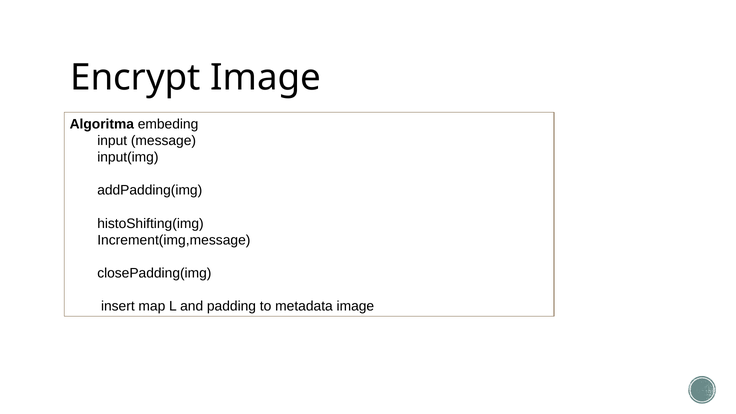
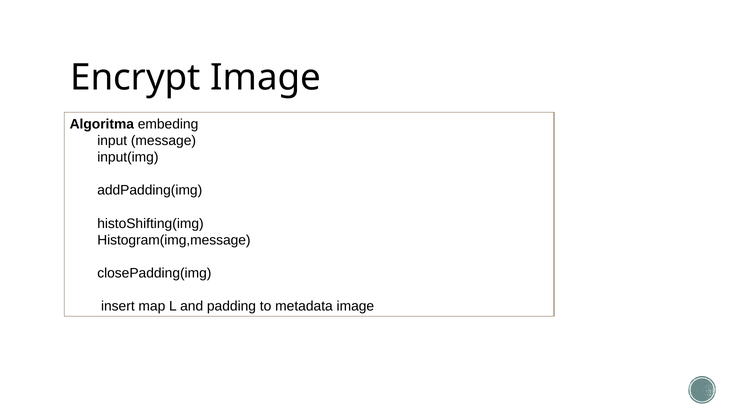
Increment(img,message: Increment(img,message -> Histogram(img,message (174, 240)
